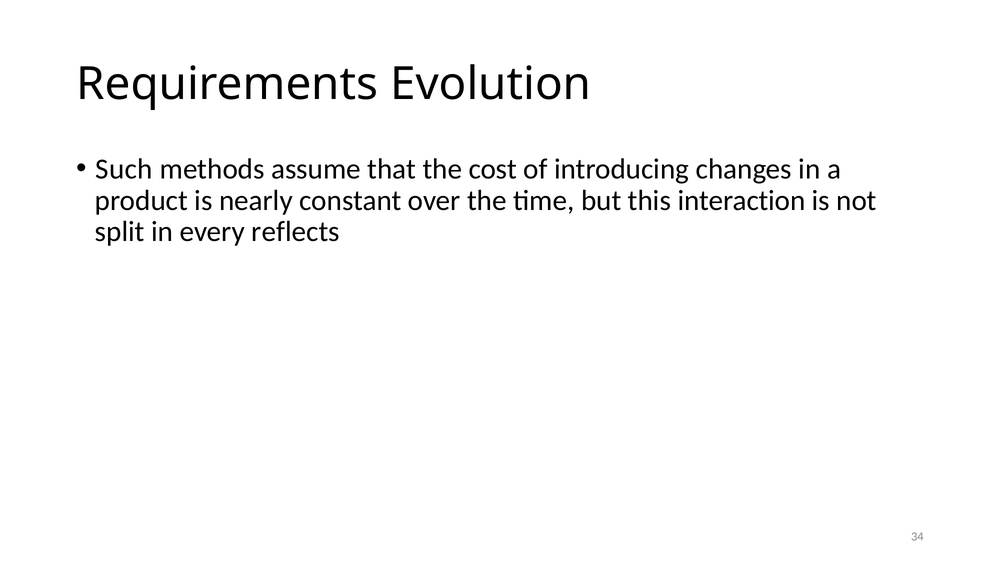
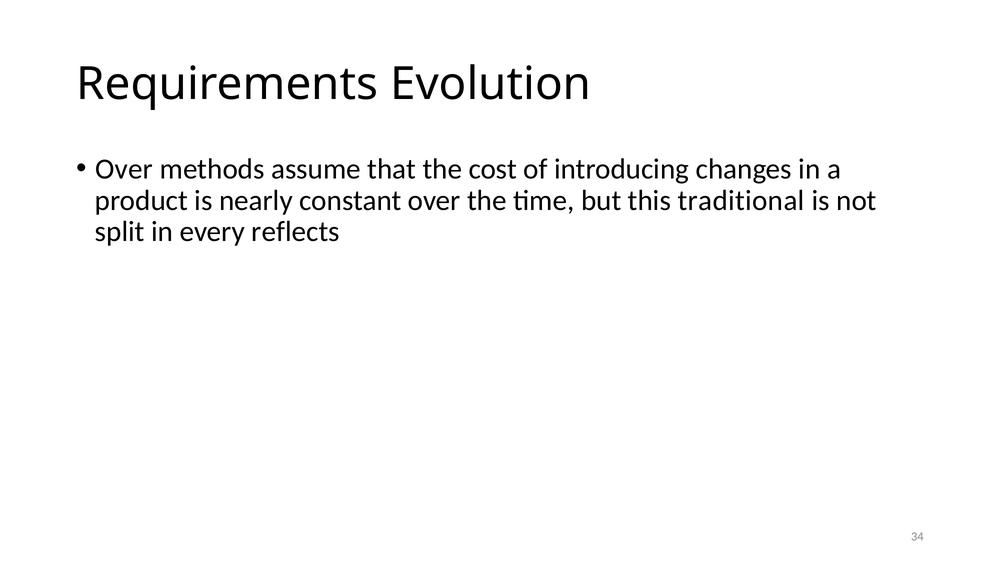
Such: Such -> Over (124, 169)
interaction: interaction -> traditional (741, 201)
